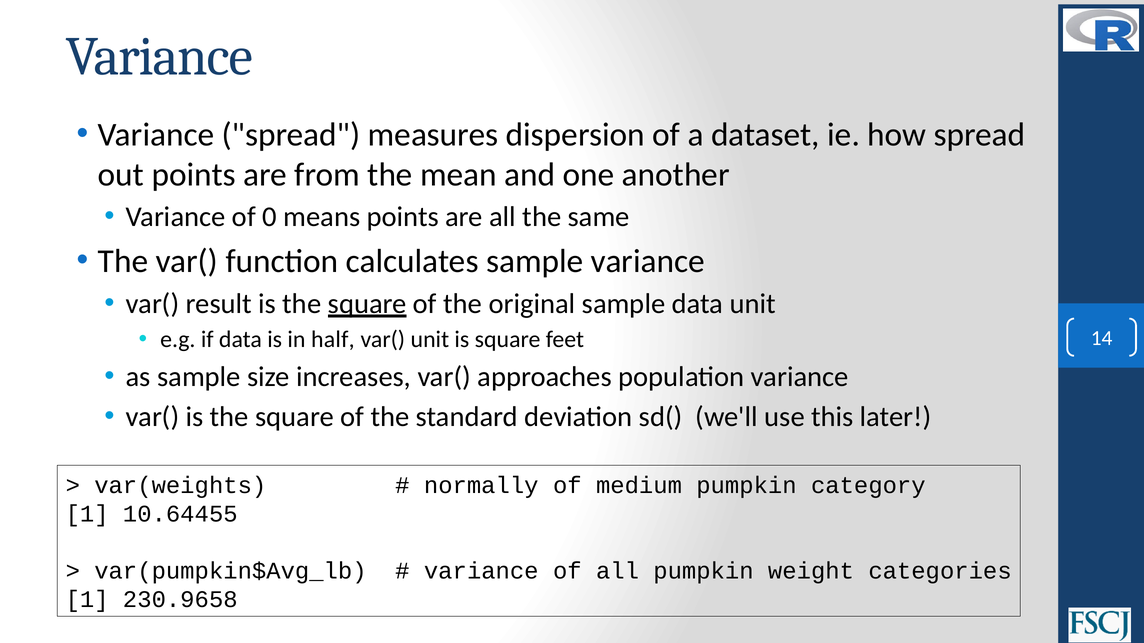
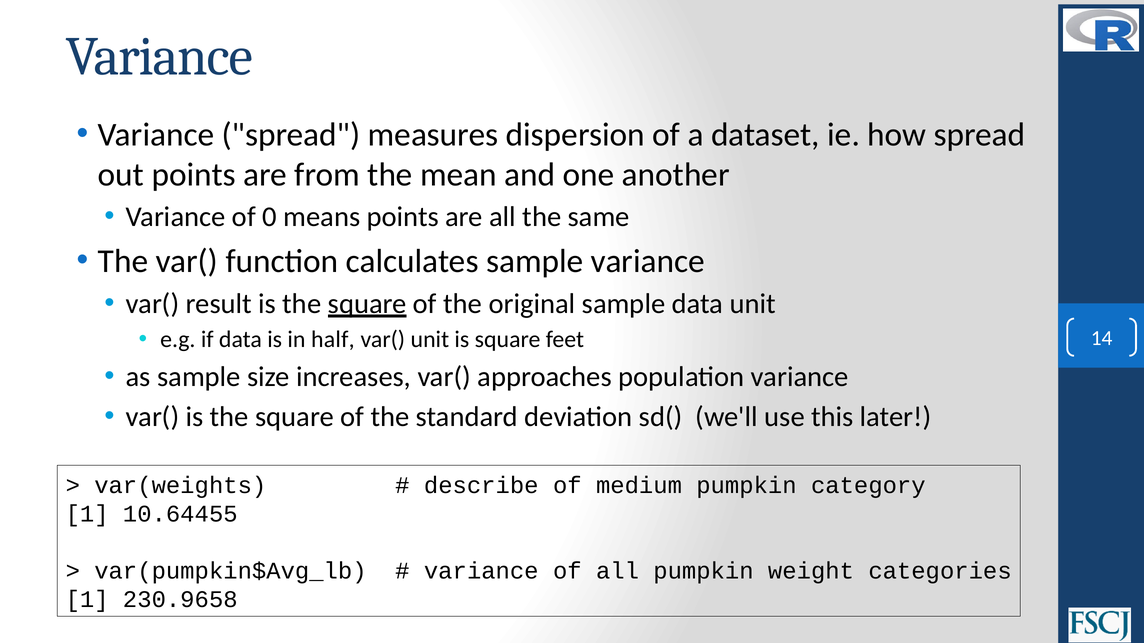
normally: normally -> describe (481, 486)
